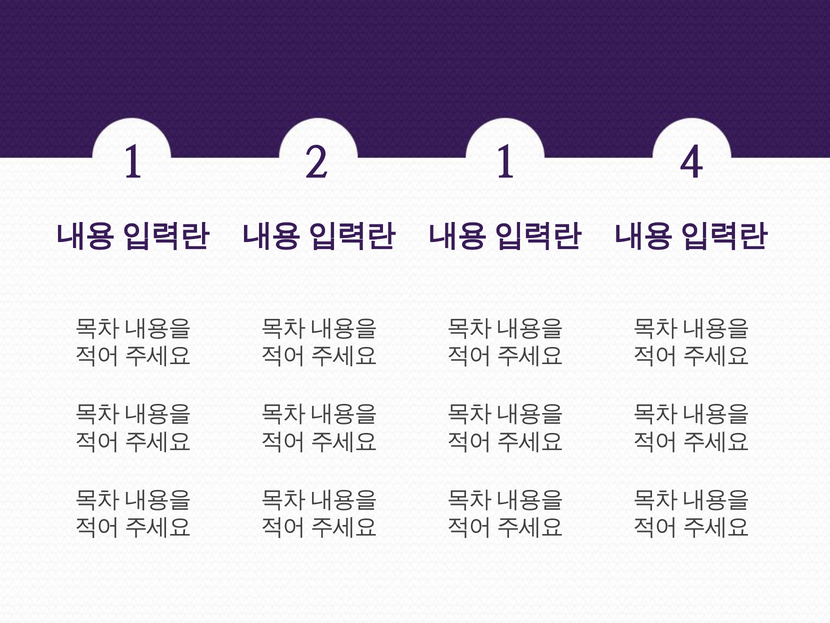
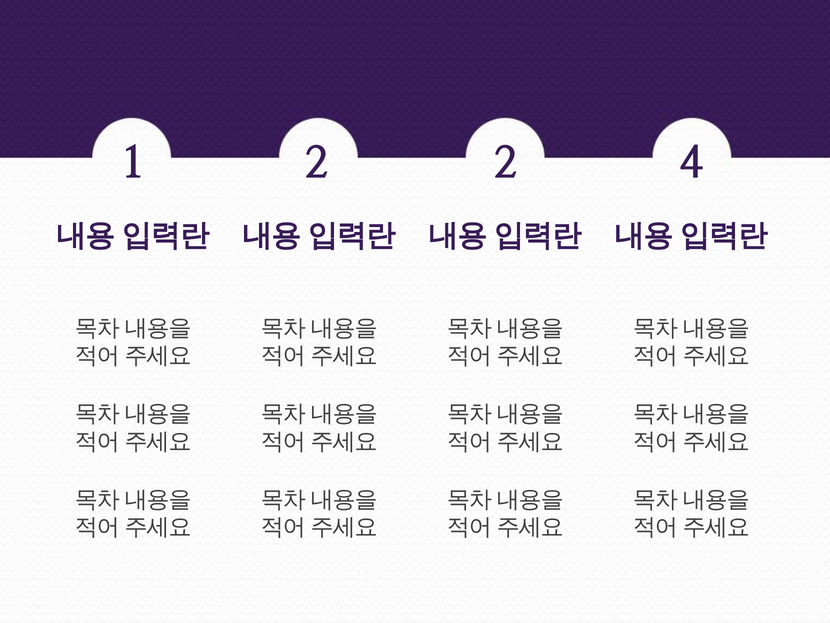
2 1: 1 -> 2 (506, 163)
